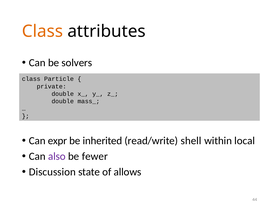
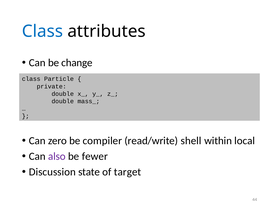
Class colour: orange -> blue (42, 31)
solvers: solvers -> change (77, 63)
expr: expr -> zero (57, 141)
inherited: inherited -> compiler (102, 141)
allows: allows -> target (128, 172)
